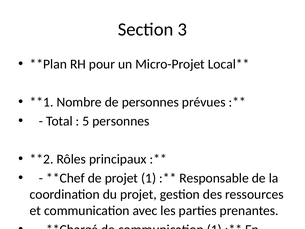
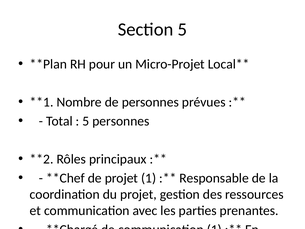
Section 3: 3 -> 5 (182, 30)
